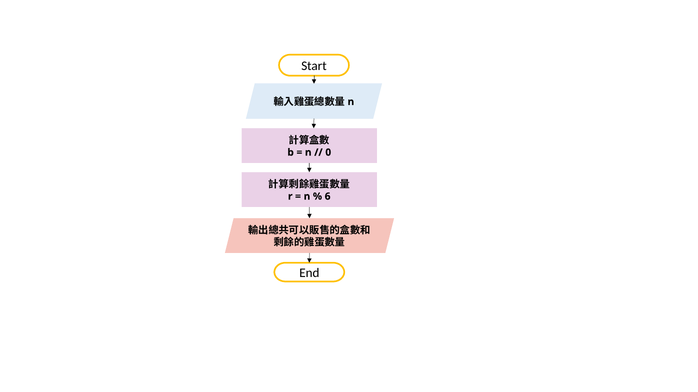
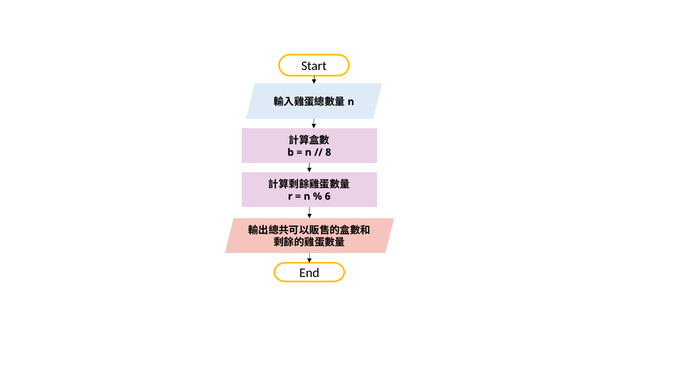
0: 0 -> 8 (328, 153)
